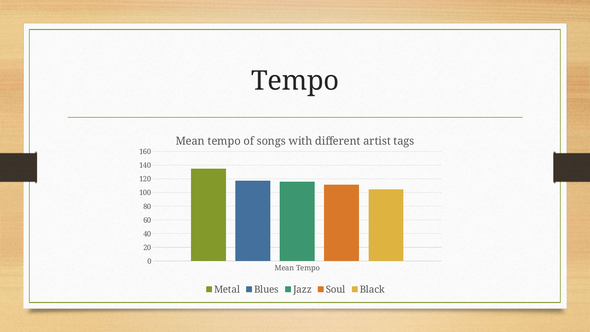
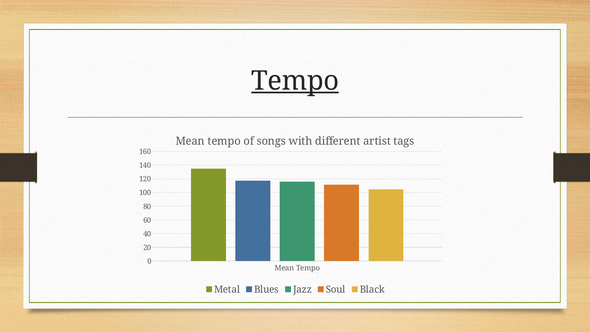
Tempo underline: none -> present (295, 81)
